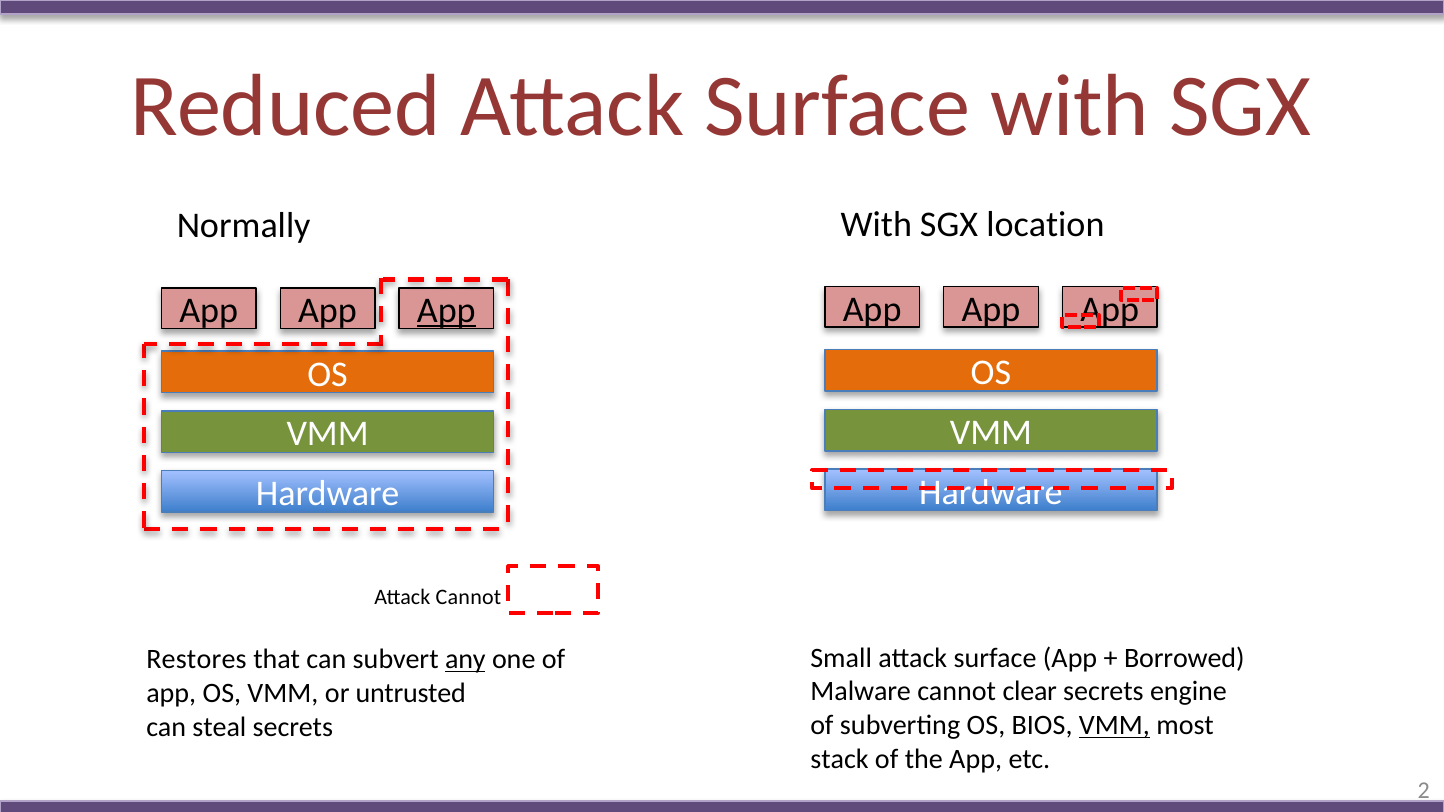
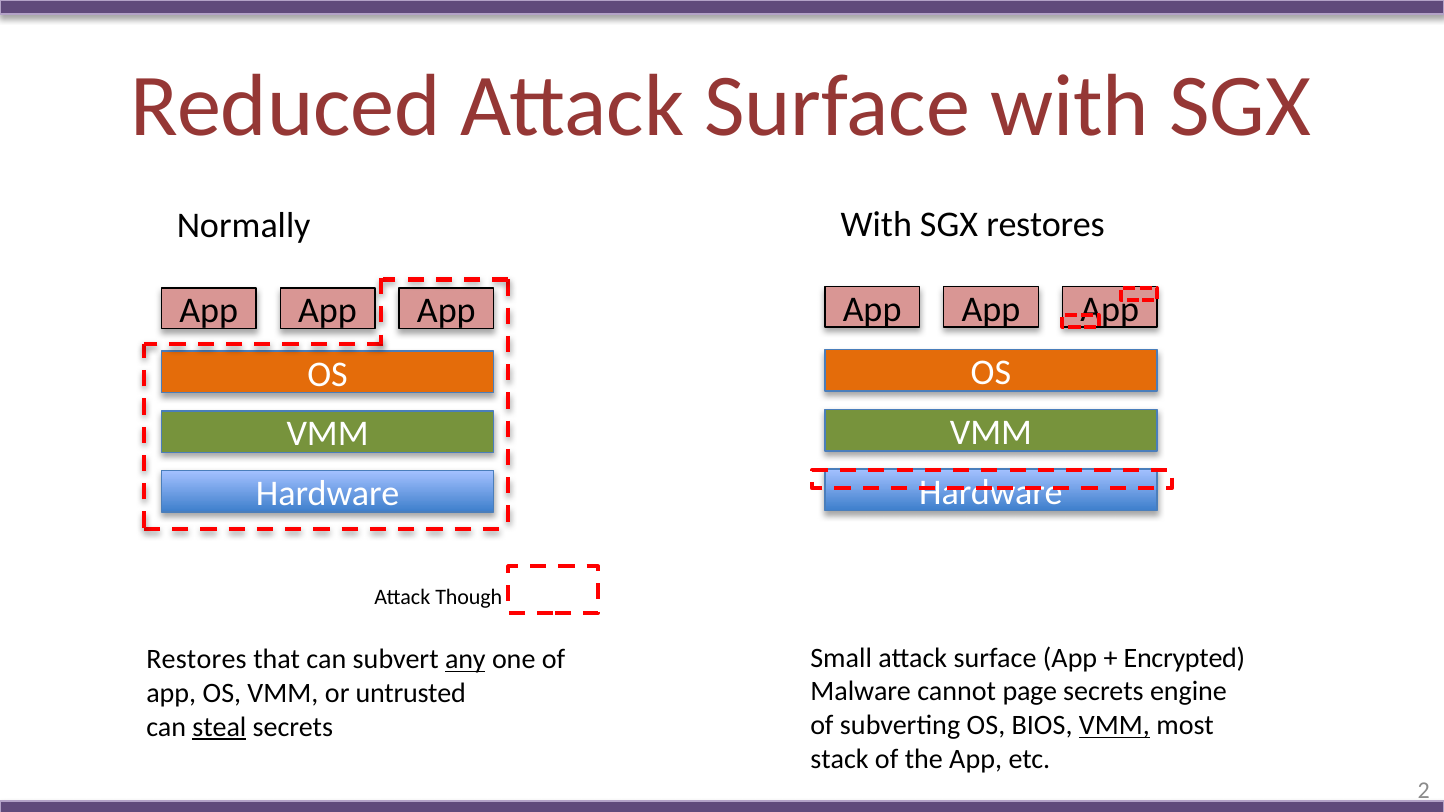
location: location -> restores (1045, 225)
App underline: present -> none (446, 311)
Attack Cannot: Cannot -> Though (469, 597)
Borrowed: Borrowed -> Encrypted (1184, 658)
clear: clear -> page (1030, 692)
steal underline: none -> present (219, 727)
